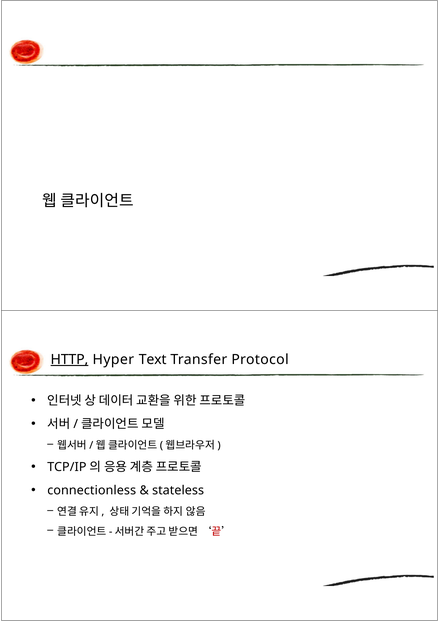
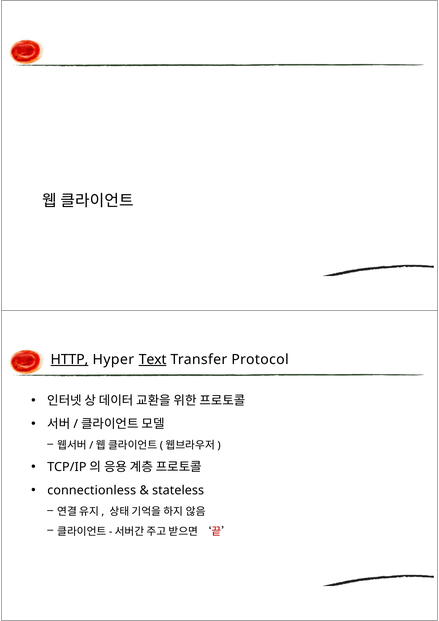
Text underline: none -> present (153, 360)
